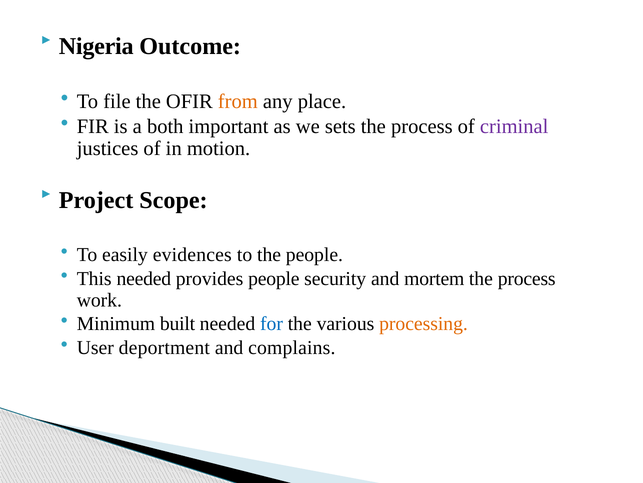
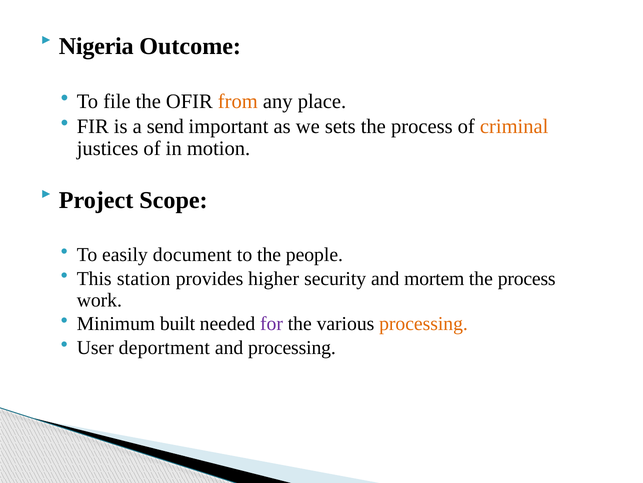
both: both -> send (165, 126)
criminal colour: purple -> orange (514, 126)
evidences: evidences -> document (192, 255)
This needed: needed -> station (144, 278)
provides people: people -> higher (274, 278)
for colour: blue -> purple (272, 323)
and complains: complains -> processing (292, 347)
